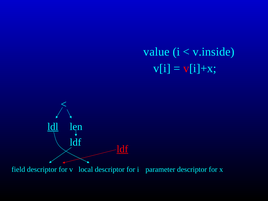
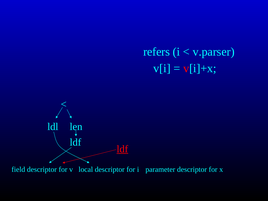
value: value -> refers (157, 52)
v.inside: v.inside -> v.parser (214, 52)
ldl underline: present -> none (53, 127)
